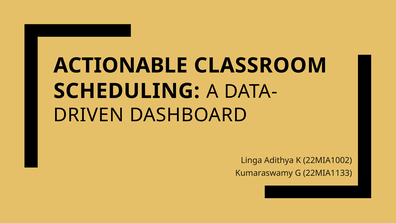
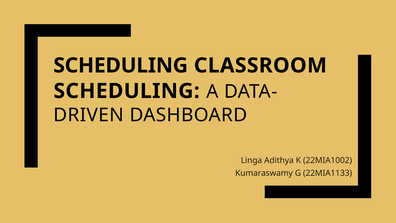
ACTIONABLE: ACTIONABLE -> SCHEDULING (121, 65)
